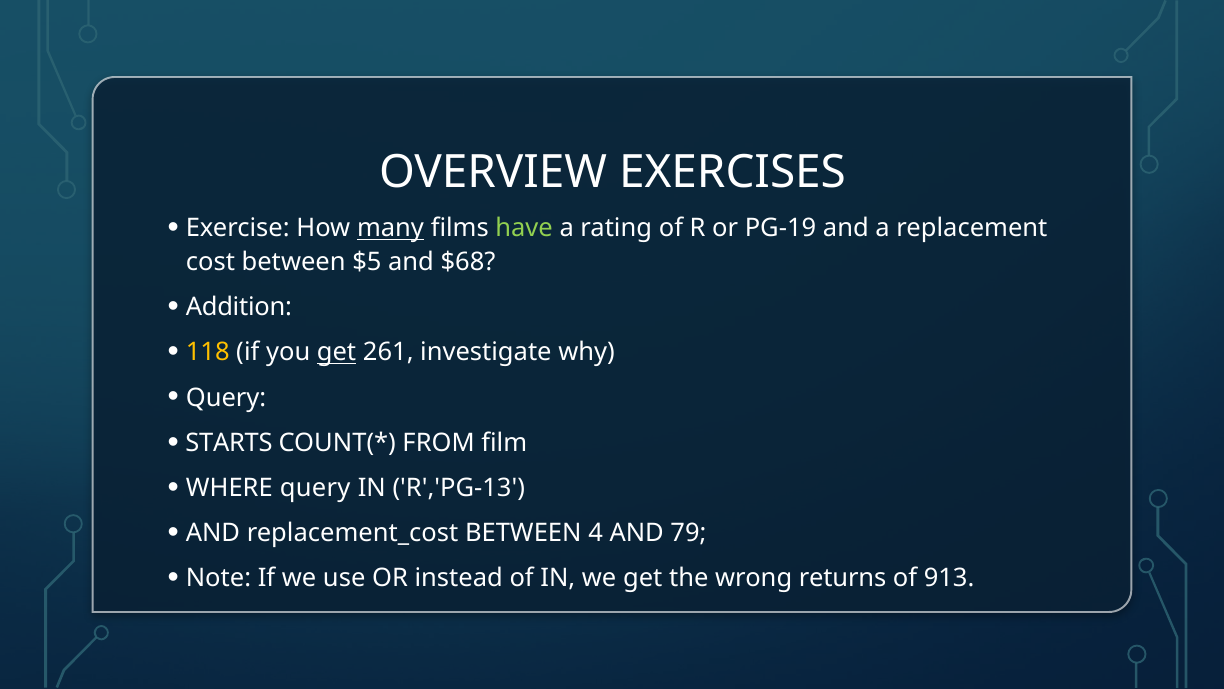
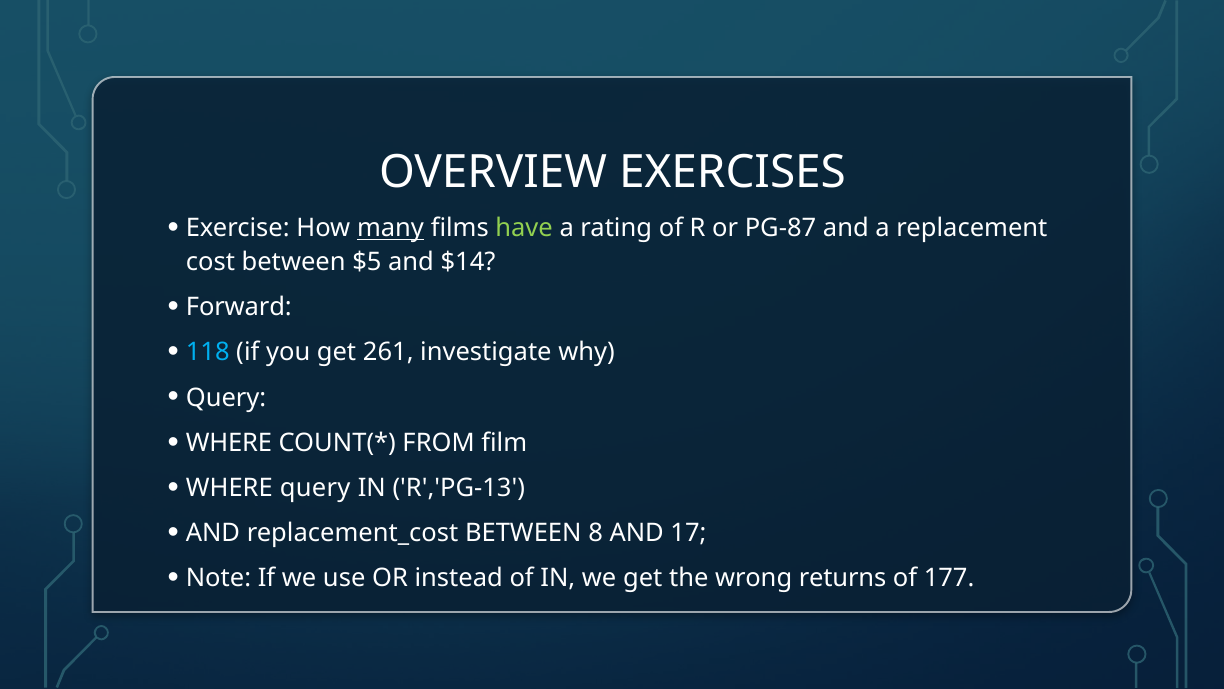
PG-19: PG-19 -> PG-87 (781, 228)
$68: $68 -> $14 (468, 262)
Addition: Addition -> Forward (239, 307)
118 colour: yellow -> light blue (208, 352)
get underline: present -> none (337, 352)
STARTS: STARTS -> WHERE (229, 443)
4: 4 -> 8 (596, 533)
79: 79 -> 17 (688, 533)
913: 913 -> 177 (949, 578)
